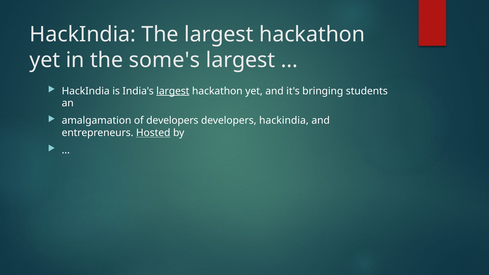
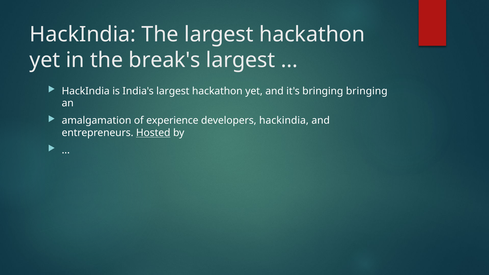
some's: some's -> break's (165, 60)
largest underline: present -> none (173, 91)
bringing students: students -> bringing (367, 91)
of developers: developers -> experience (172, 121)
